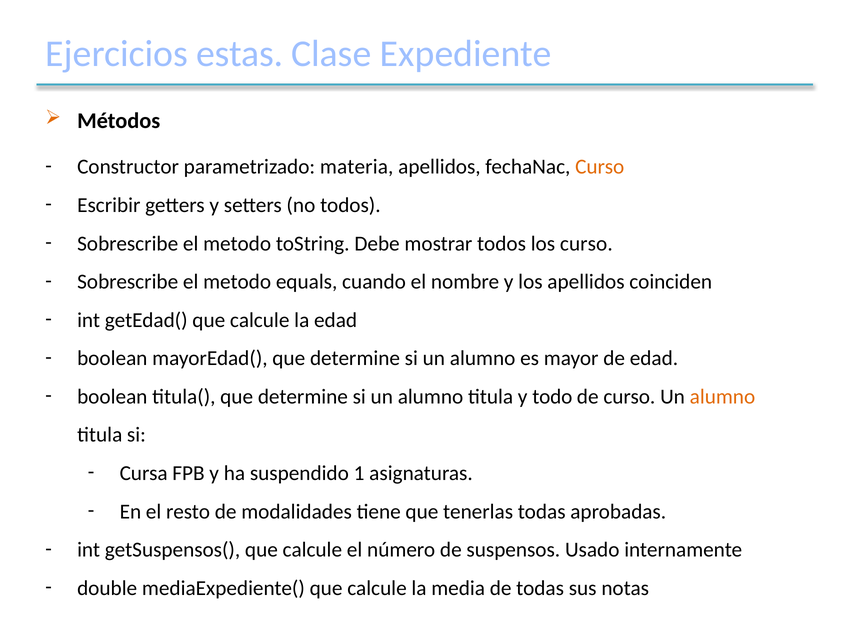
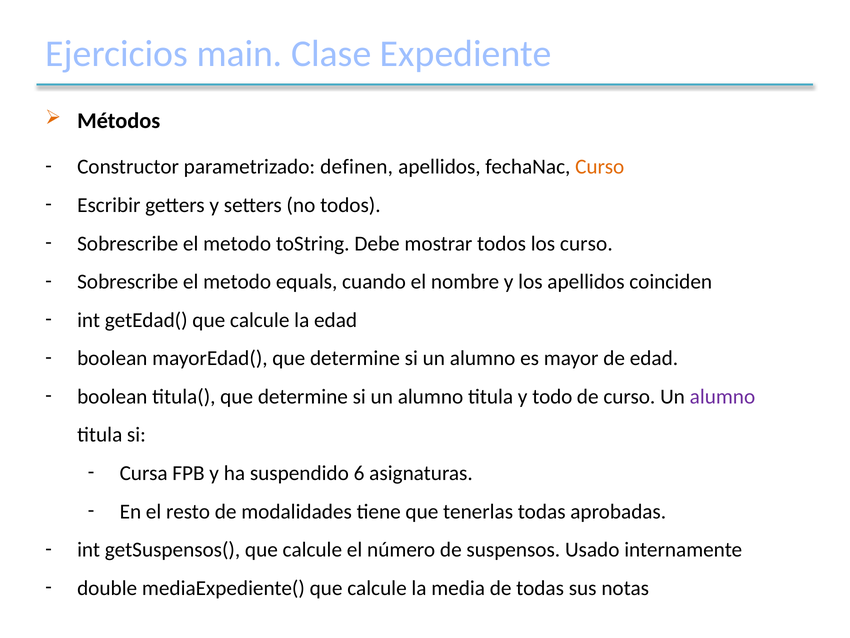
estas: estas -> main (240, 54)
materia: materia -> definen (357, 167)
alumno colour: orange -> purple (722, 396)
1: 1 -> 6 (359, 473)
